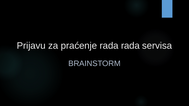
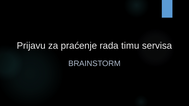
rada rada: rada -> timu (130, 46)
